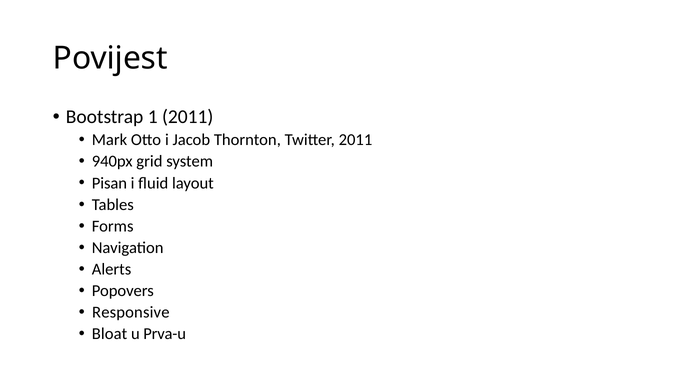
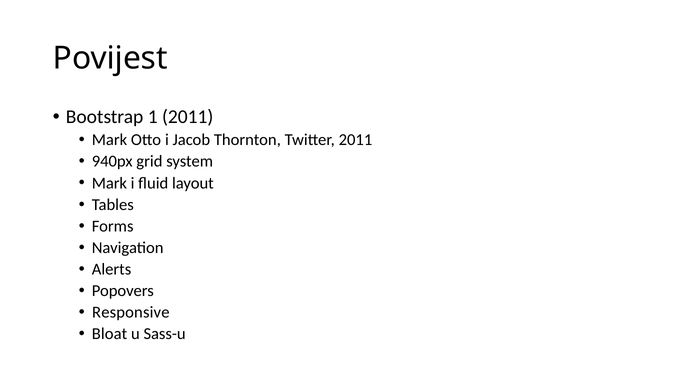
Pisan: Pisan -> Mark (109, 183)
Prva-u: Prva-u -> Sass-u (165, 334)
